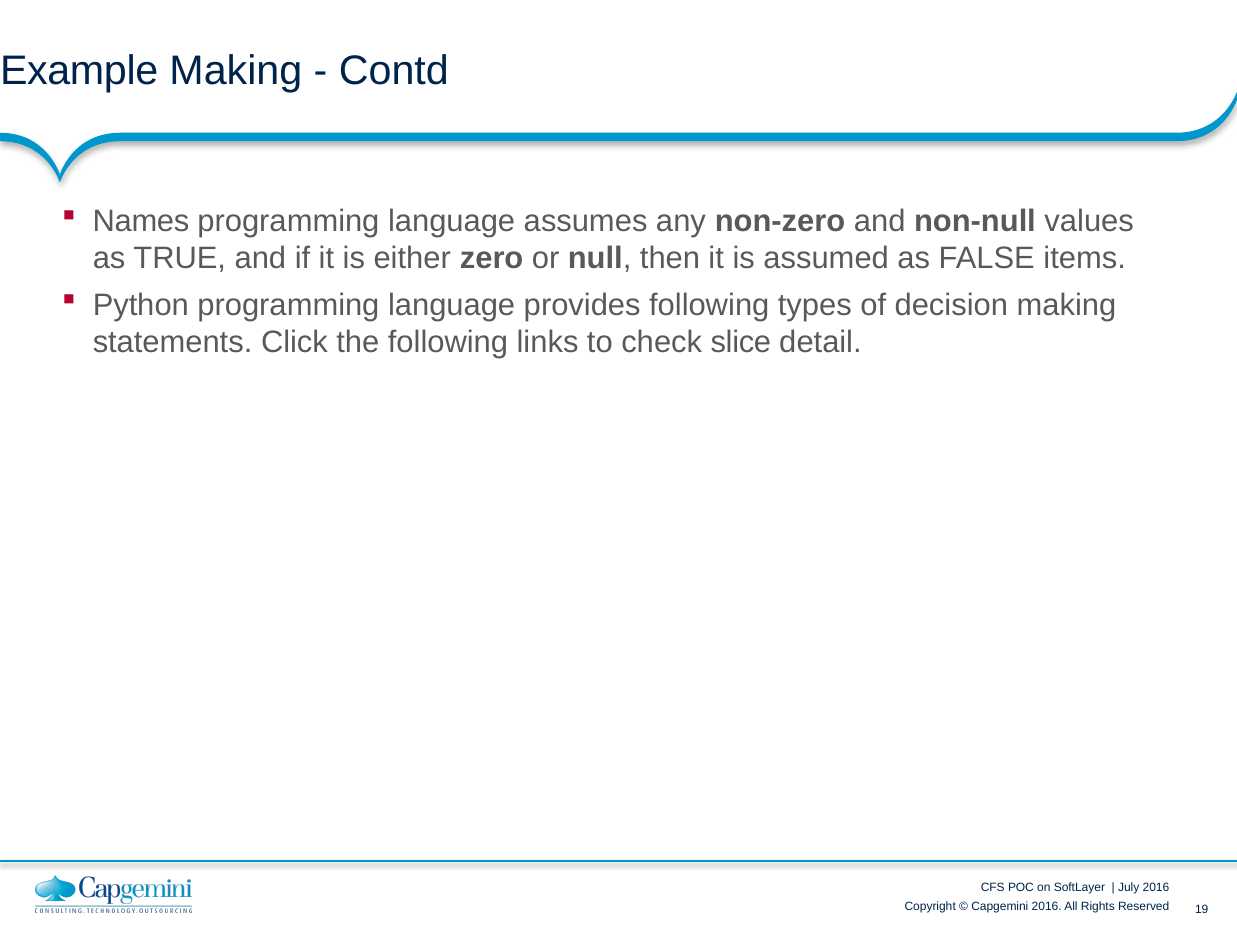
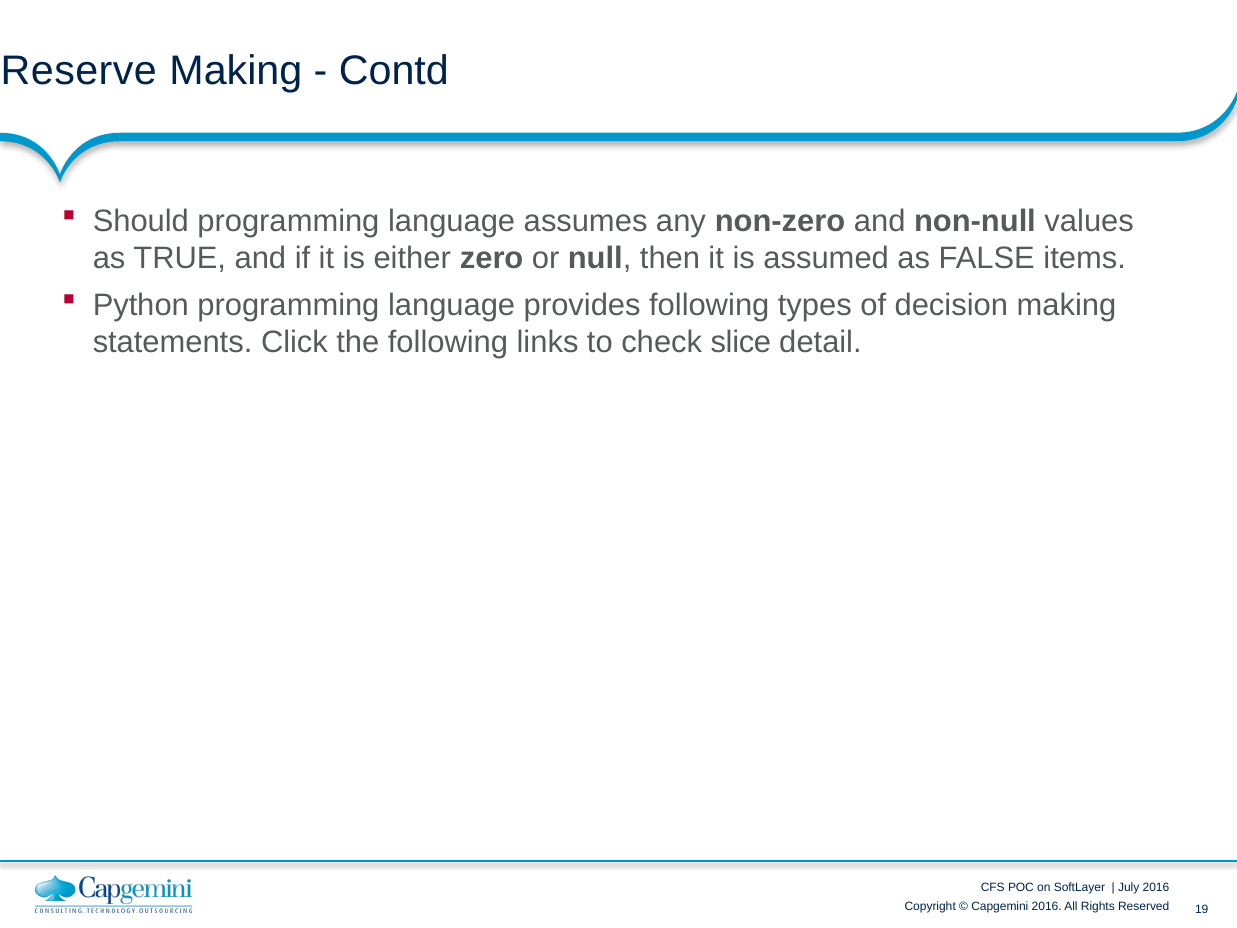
Example: Example -> Reserve (79, 71)
Names: Names -> Should (141, 221)
